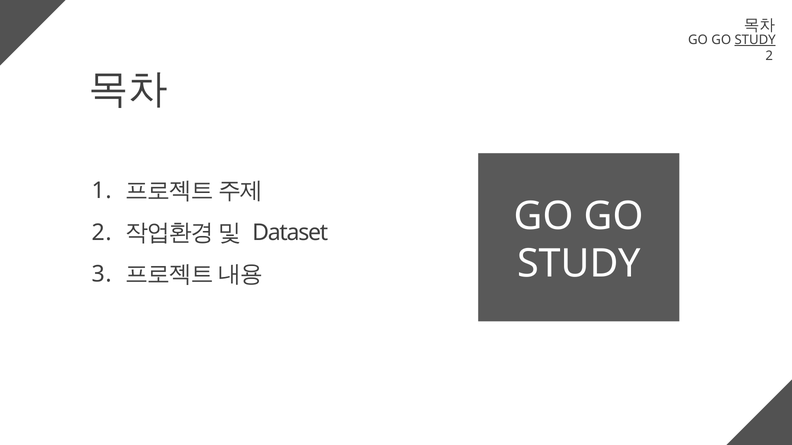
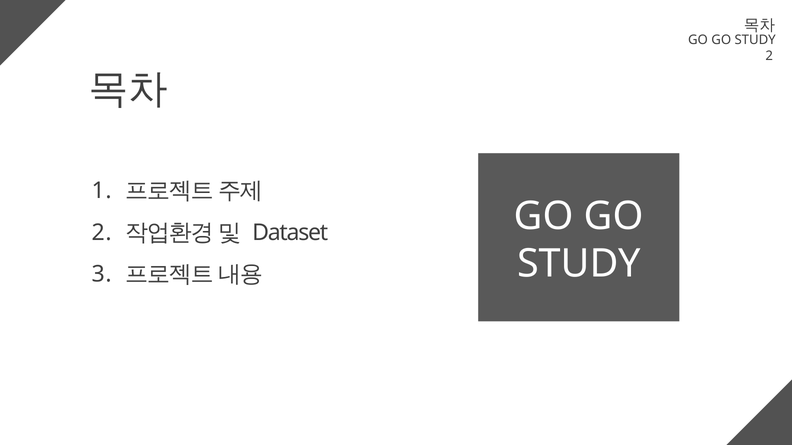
STUDY underline: present -> none (755, 40)
